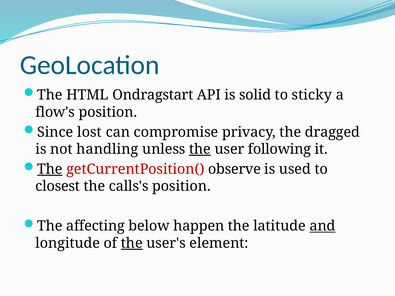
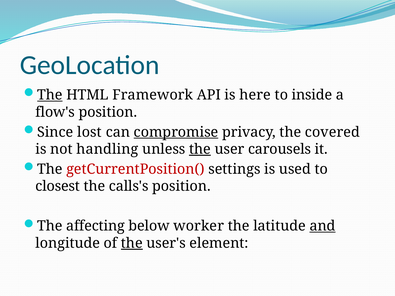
The underline: none -> present (50, 95)
Ondragstart: Ondragstart -> Framework (153, 95)
solid: solid -> here (255, 95)
sticky: sticky -> inside (312, 95)
compromise underline: none -> present (176, 132)
dragged: dragged -> covered (332, 132)
following: following -> carousels (280, 149)
The underline: present -> none (50, 169)
observe: observe -> settings (234, 169)
happen: happen -> worker (199, 226)
